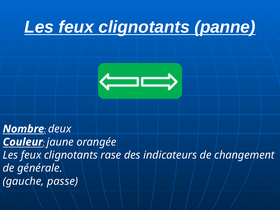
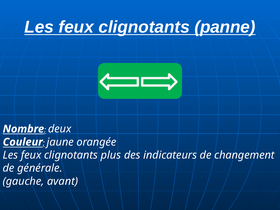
rase: rase -> plus (111, 155)
passe: passe -> avant (63, 181)
